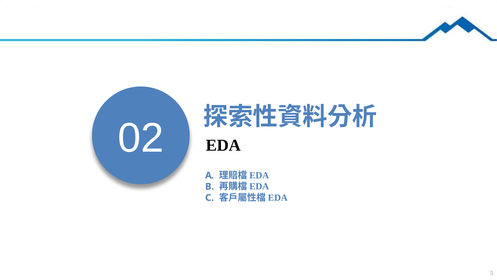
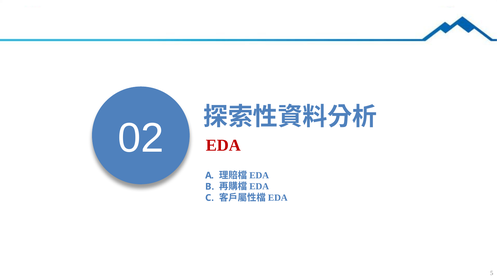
EDA colour: black -> red (223, 145)
